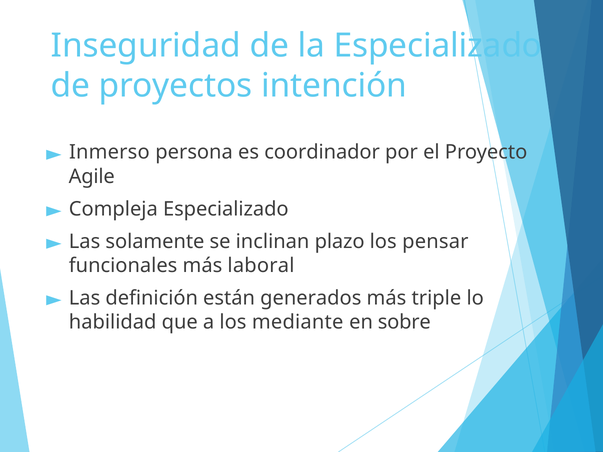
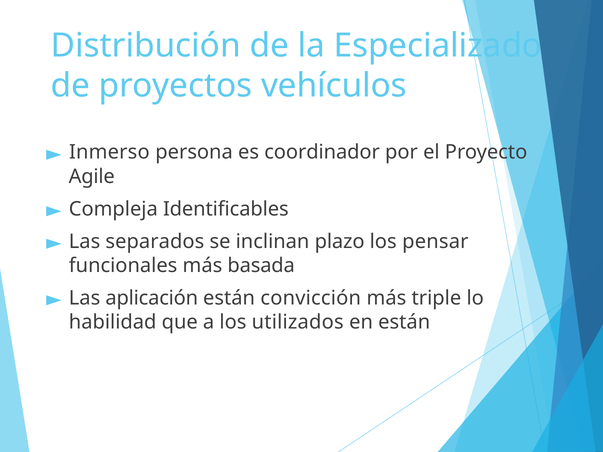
Inseguridad: Inseguridad -> Distribución (146, 46)
intención: intención -> vehículos (334, 86)
Compleja Especializado: Especializado -> Identificables (226, 209)
solamente: solamente -> separados (155, 242)
laboral: laboral -> basada (261, 266)
definición: definición -> aplicación (152, 298)
generados: generados -> convicción (311, 298)
mediante: mediante -> utilizados (298, 322)
en sobre: sobre -> están (404, 322)
